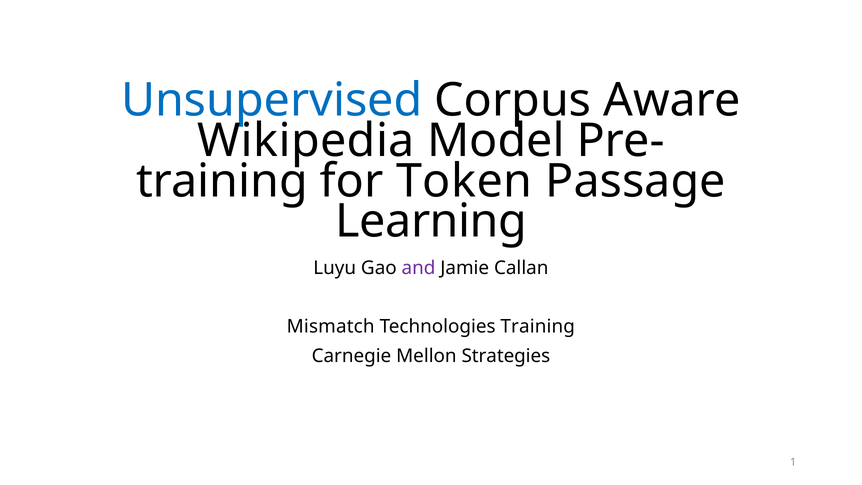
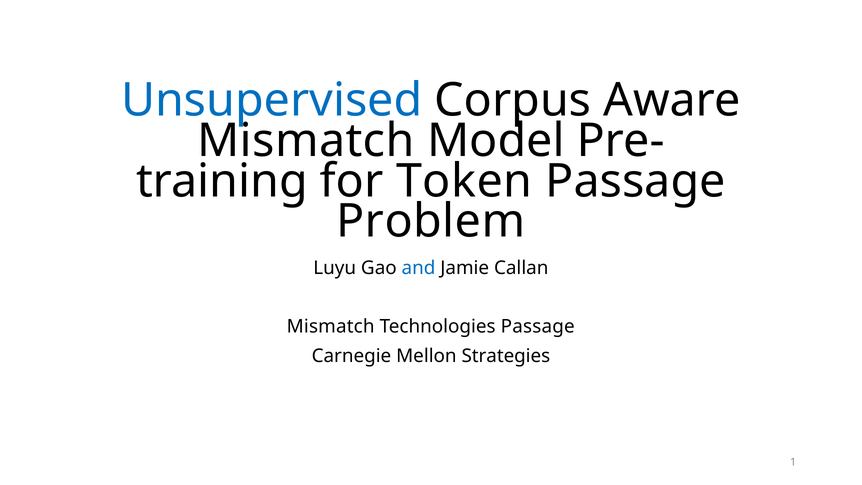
Wikipedia: Wikipedia -> Mismatch (306, 141)
Learning: Learning -> Problem (431, 221)
and colour: purple -> blue (418, 268)
Technologies Training: Training -> Passage (538, 327)
